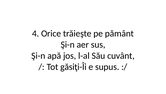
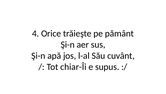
găsiţi-Îi: găsiţi-Îi -> chiar-Îi (73, 66)
